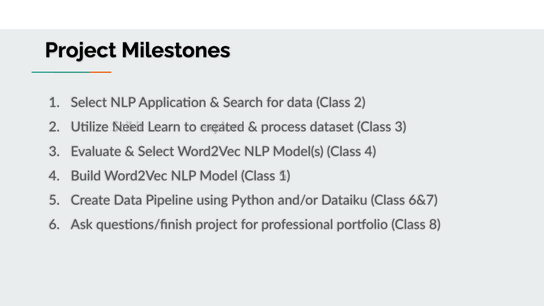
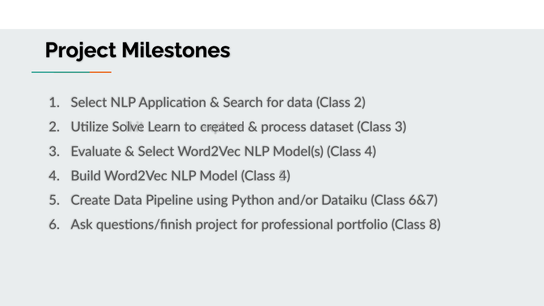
Need: Need -> Solve (128, 127)
Model Class 1: 1 -> 4 (285, 176)
